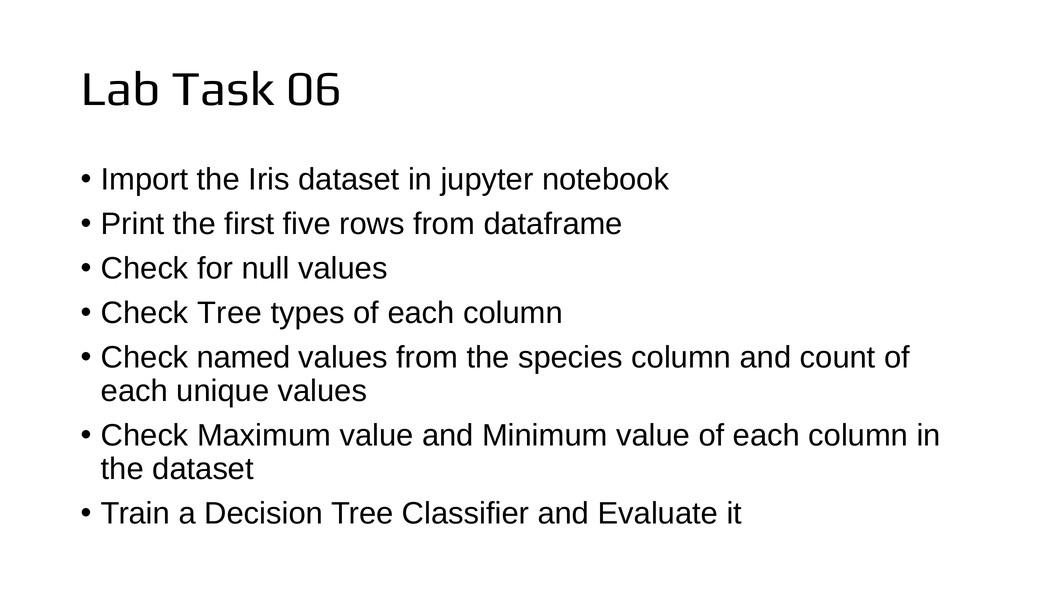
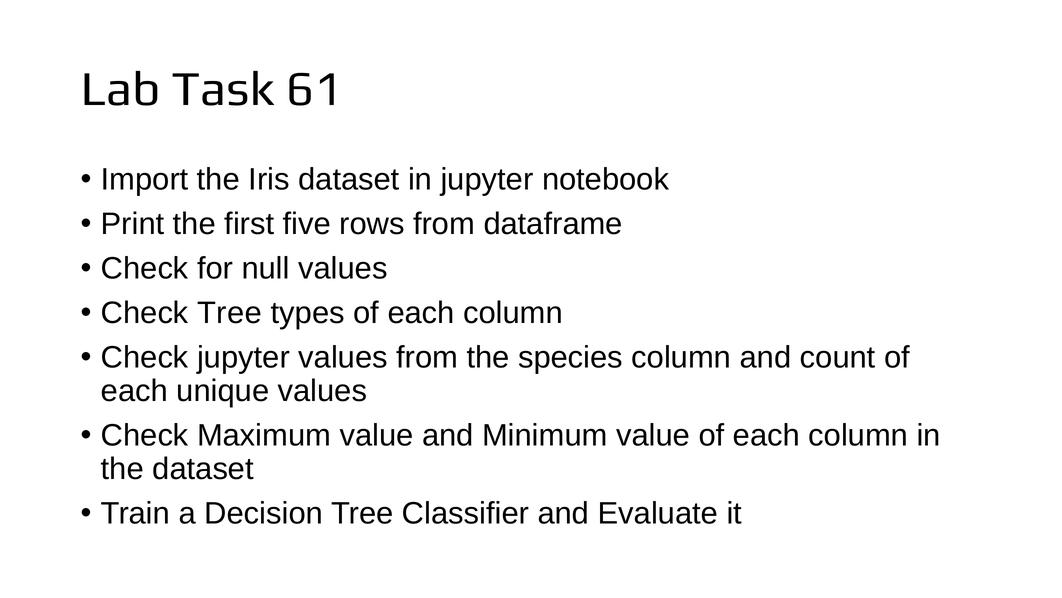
06: 06 -> 61 (314, 89)
Check named: named -> jupyter (243, 357)
